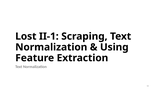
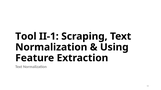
Lost: Lost -> Tool (26, 37)
